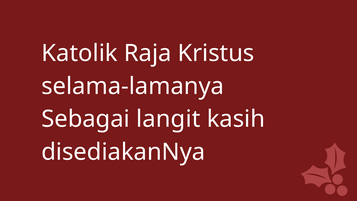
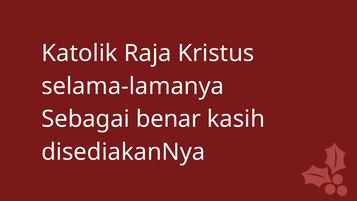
langit: langit -> benar (168, 119)
